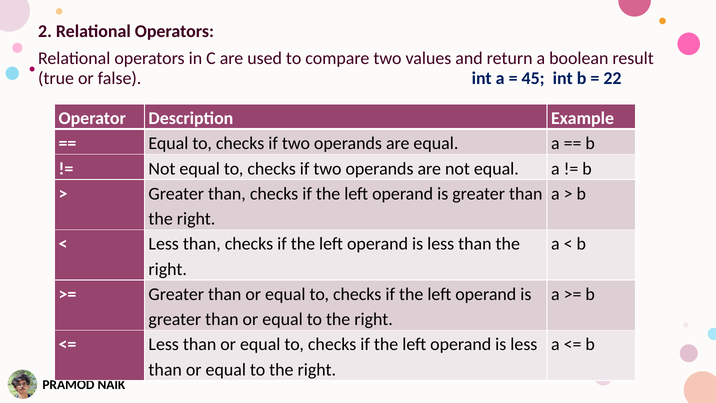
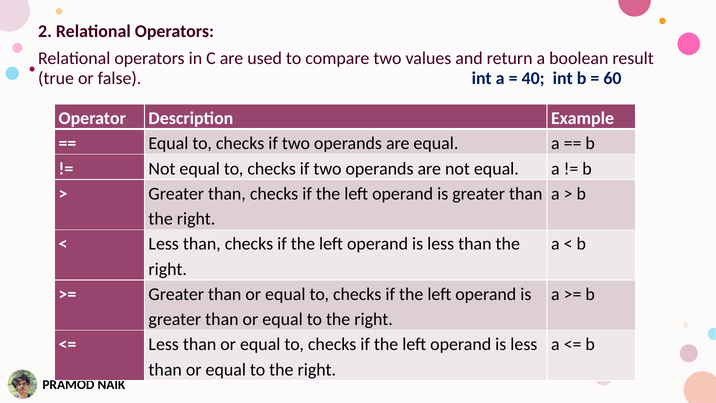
45: 45 -> 40 (533, 78)
22: 22 -> 60 (612, 78)
